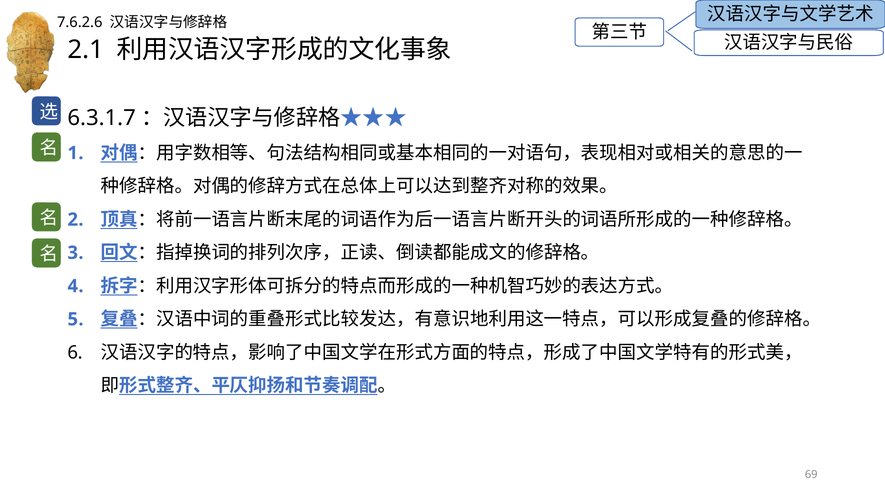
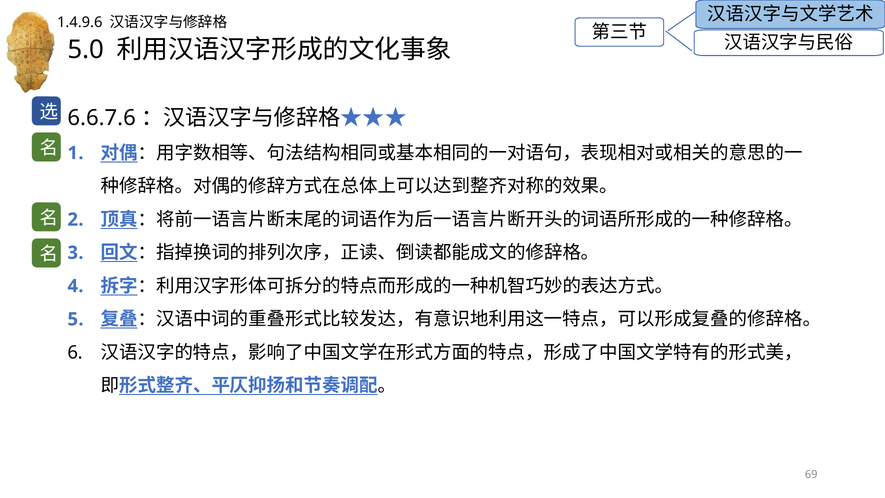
7.6.2.6: 7.6.2.6 -> 1.4.9.6 (80, 22)
2.1: 2.1 -> 5.0 (86, 50)
6.3.1.7: 6.3.1.7 -> 6.6.7.6 (102, 118)
